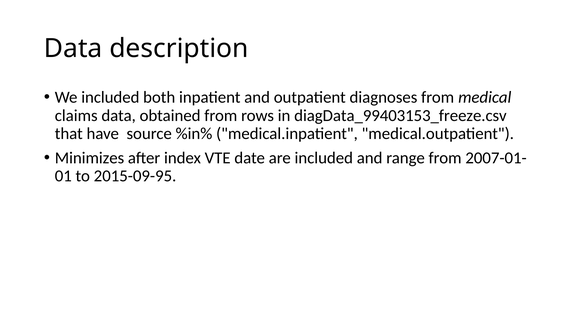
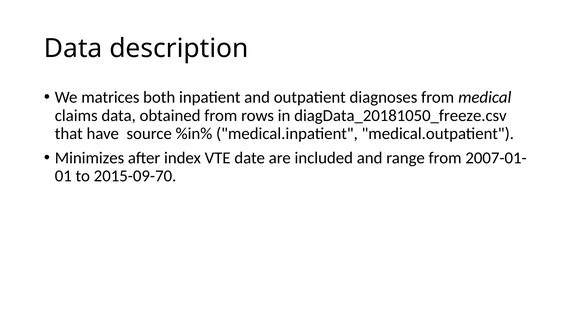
We included: included -> matrices (110, 98)
diagData_99403153_freeze.csv: diagData_99403153_freeze.csv -> diagData_20181050_freeze.csv (400, 116)
2015-09-95: 2015-09-95 -> 2015-09-70 (135, 176)
